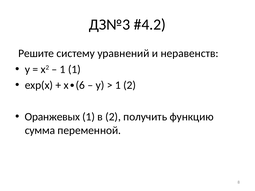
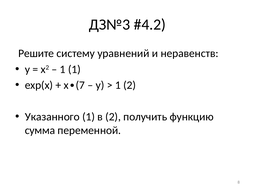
6: 6 -> 7 (80, 85)
Оранжевых: Оранжевых -> Указанного (52, 117)
